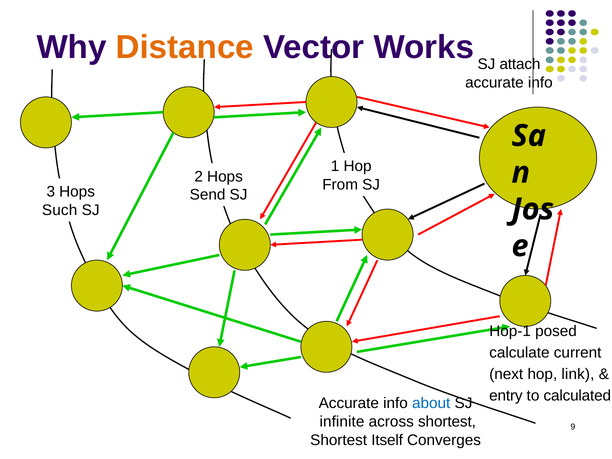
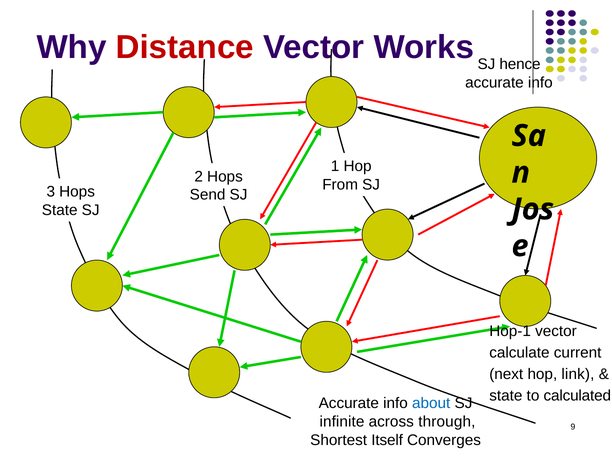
Distance colour: orange -> red (185, 47)
attach: attach -> hence (520, 64)
Such: Such -> State (60, 210)
Hop-1 posed: posed -> vector (556, 331)
entry: entry -> state (506, 396)
across shortest: shortest -> through (447, 422)
